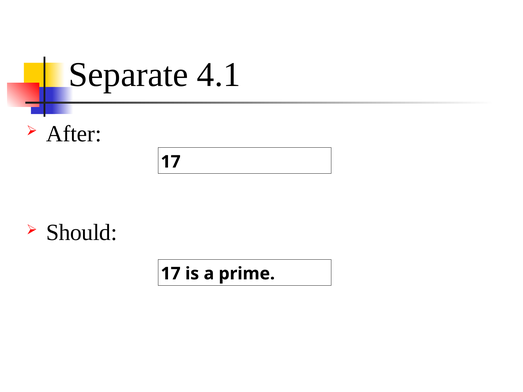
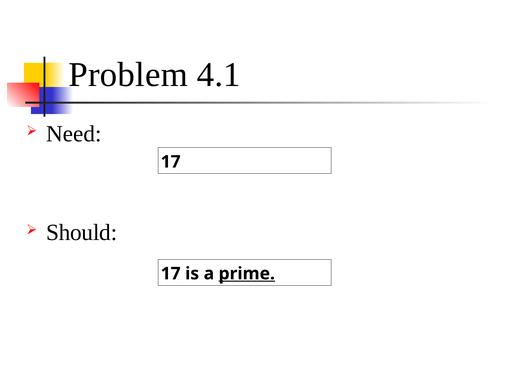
Separate: Separate -> Problem (128, 75)
After: After -> Need (74, 134)
prime underline: none -> present (247, 274)
